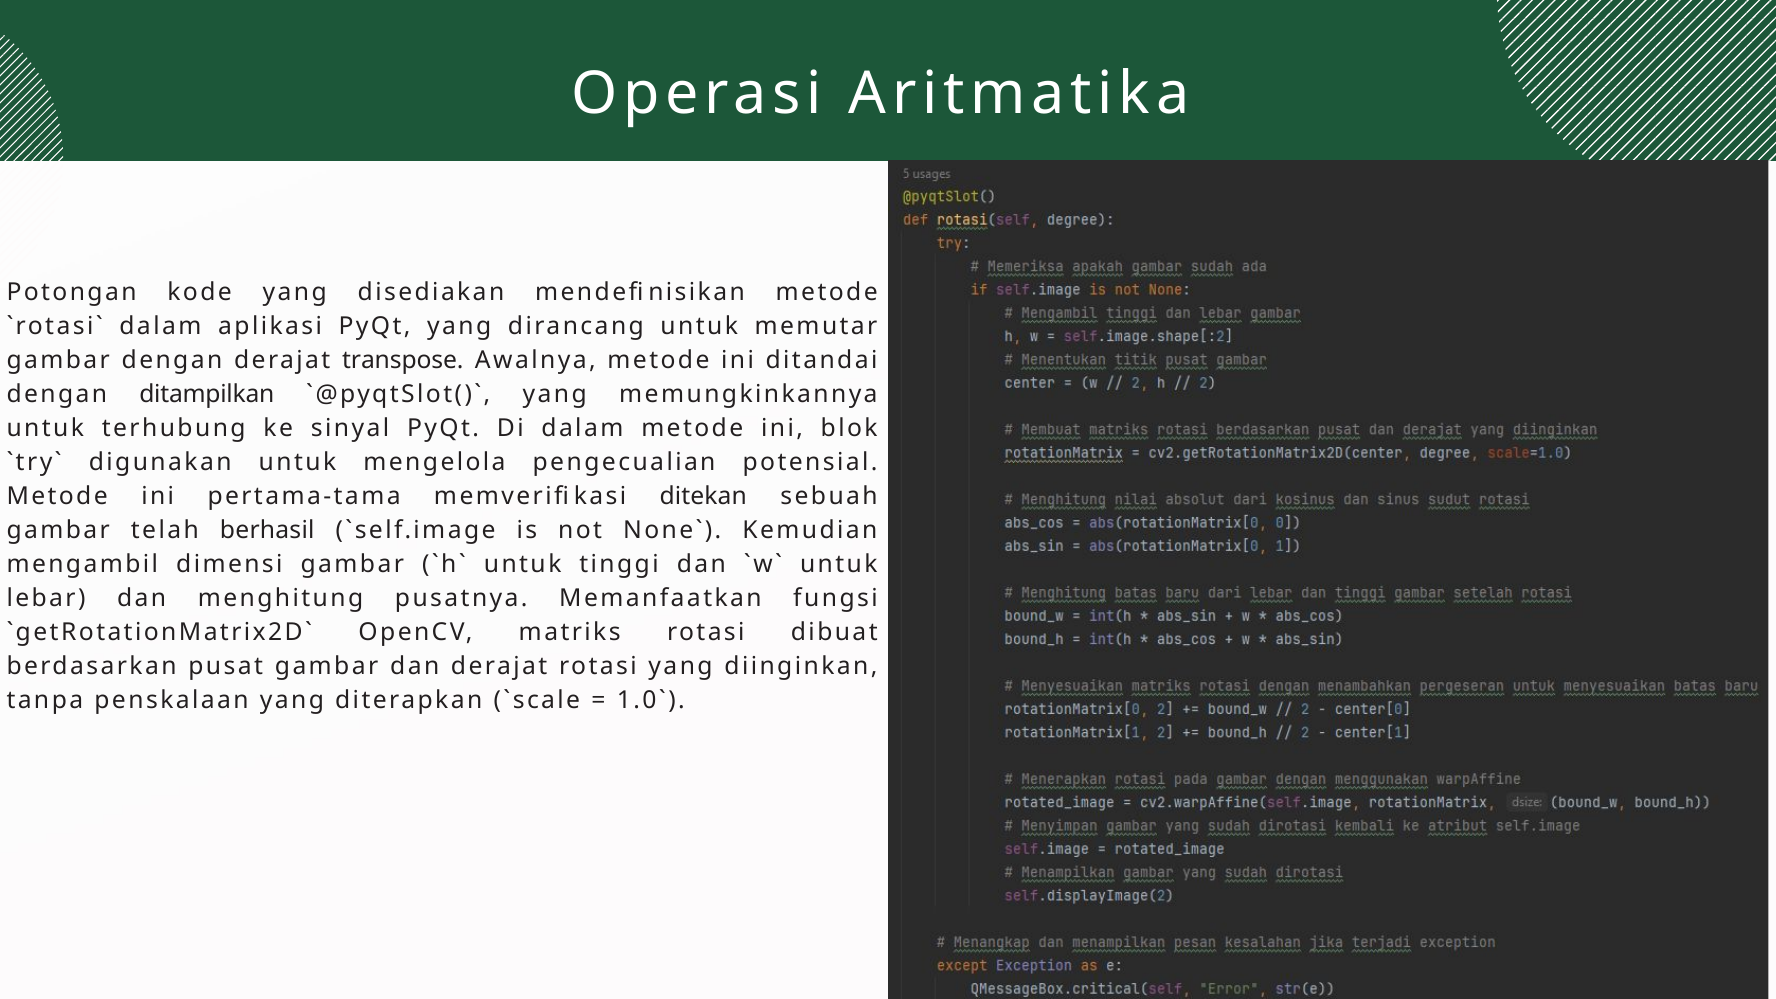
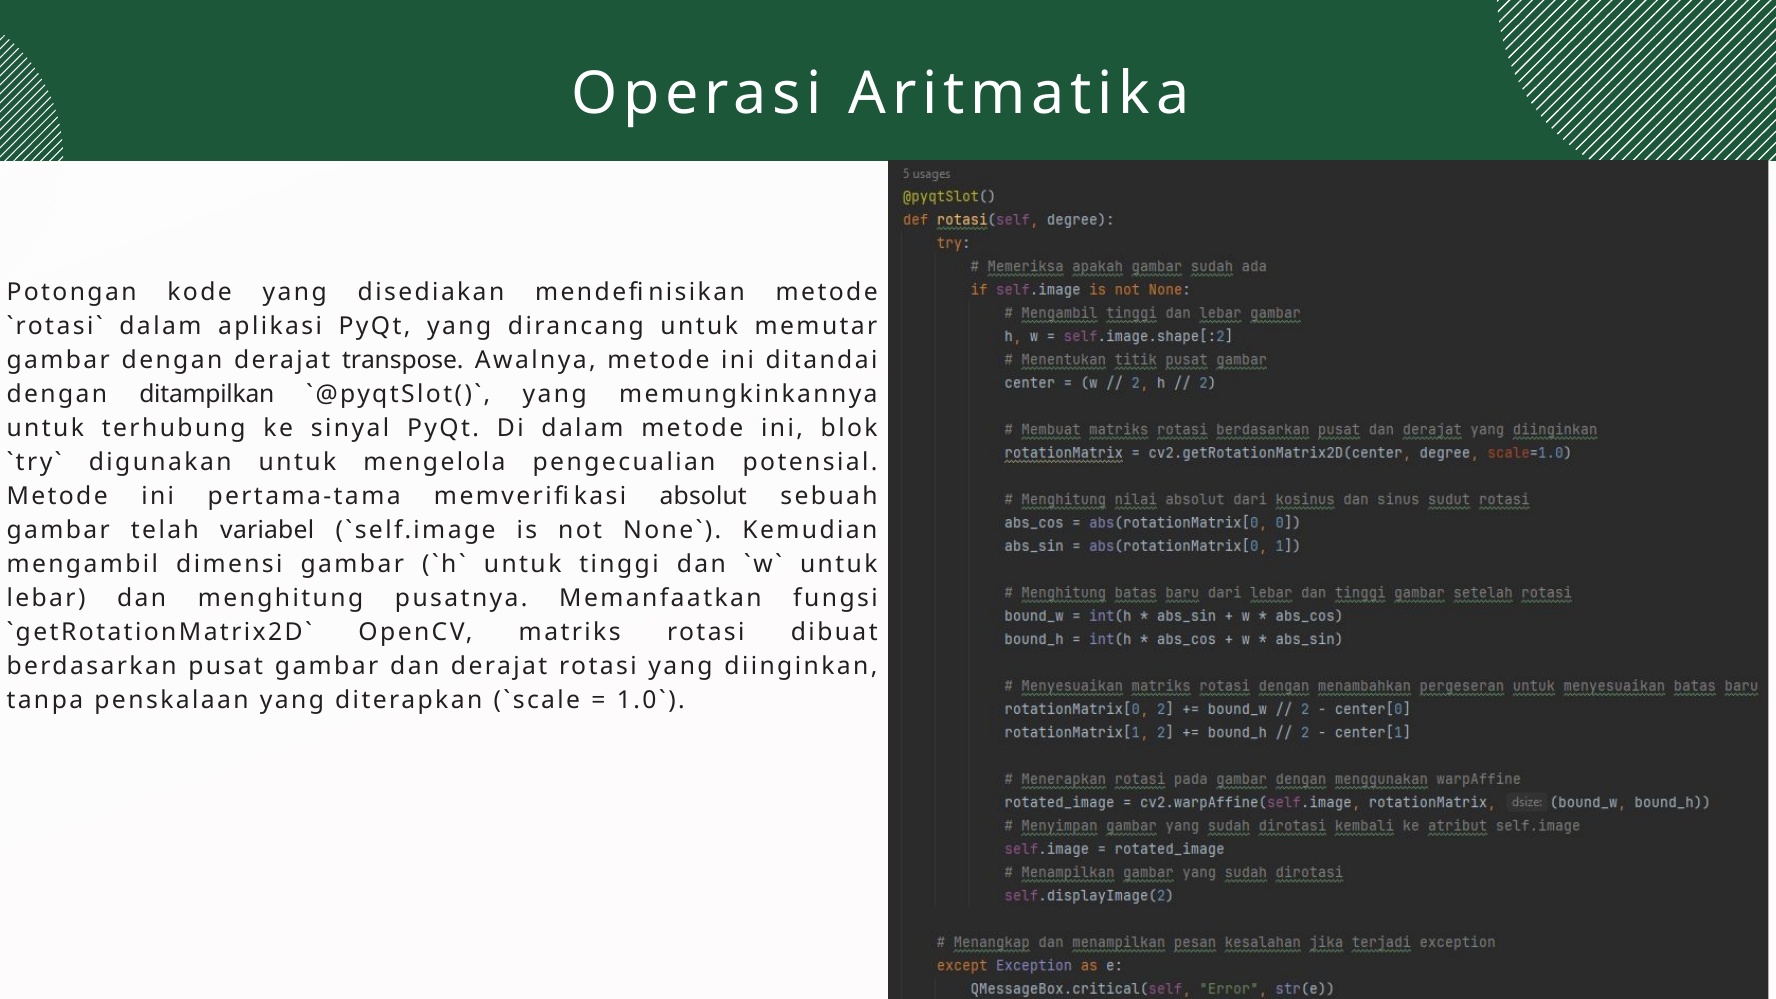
ditekan: ditekan -> absolut (703, 496)
berhasil: berhasil -> variabel (267, 530)
